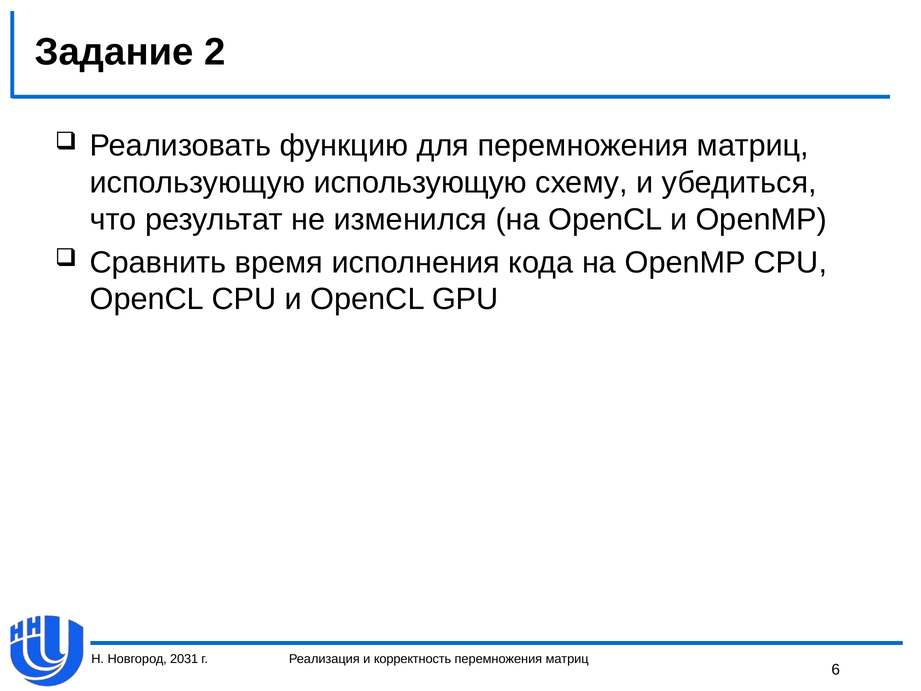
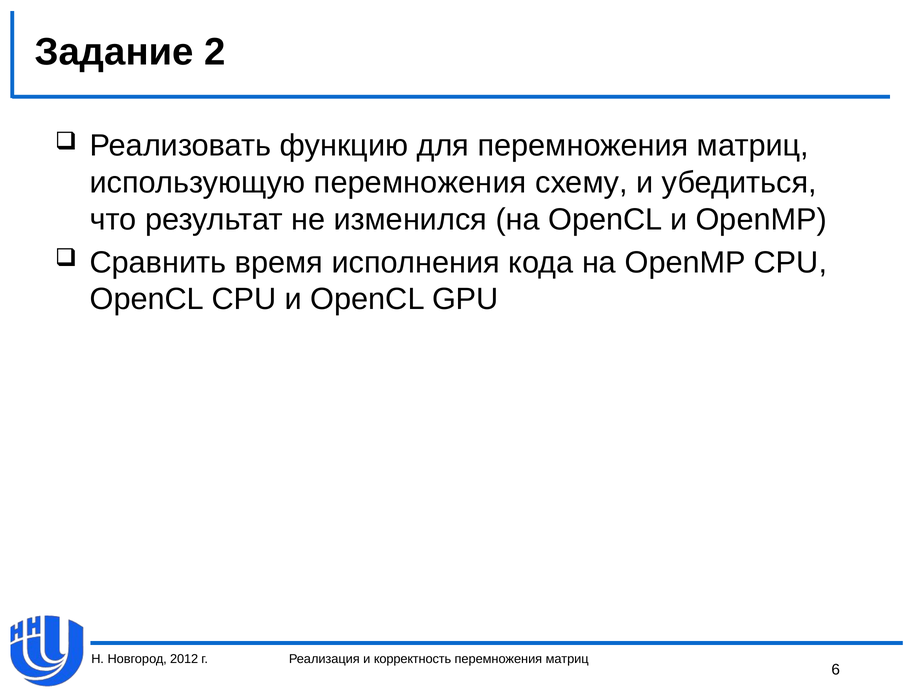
использующую использующую: использующую -> перемножения (420, 183)
2031: 2031 -> 2012 (184, 659)
